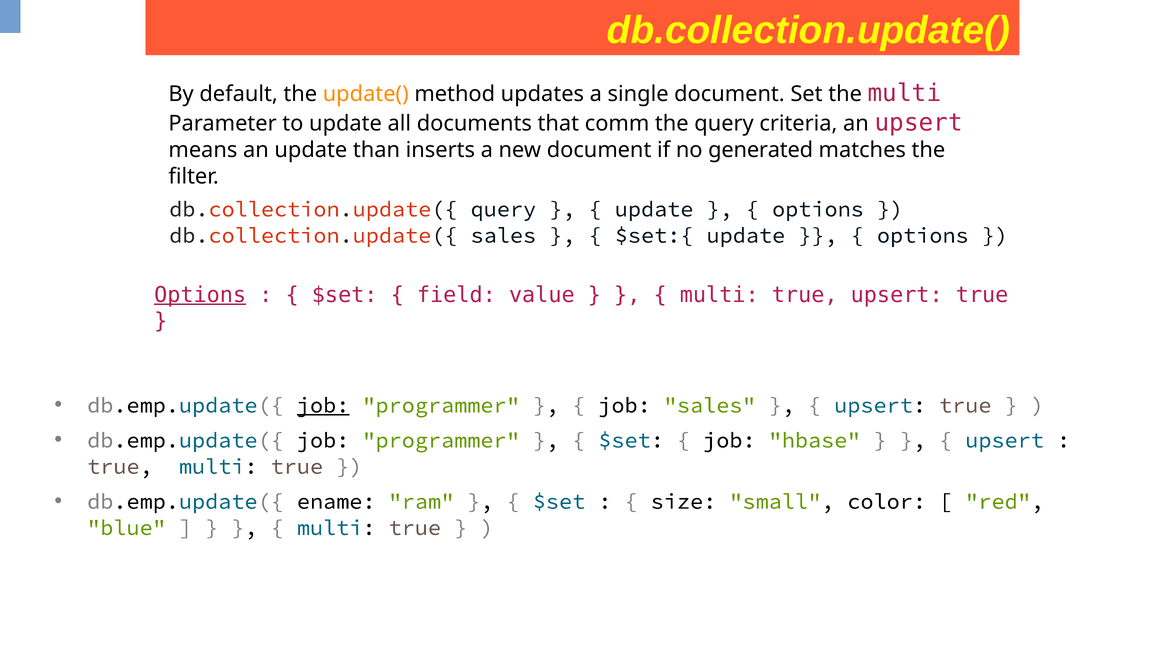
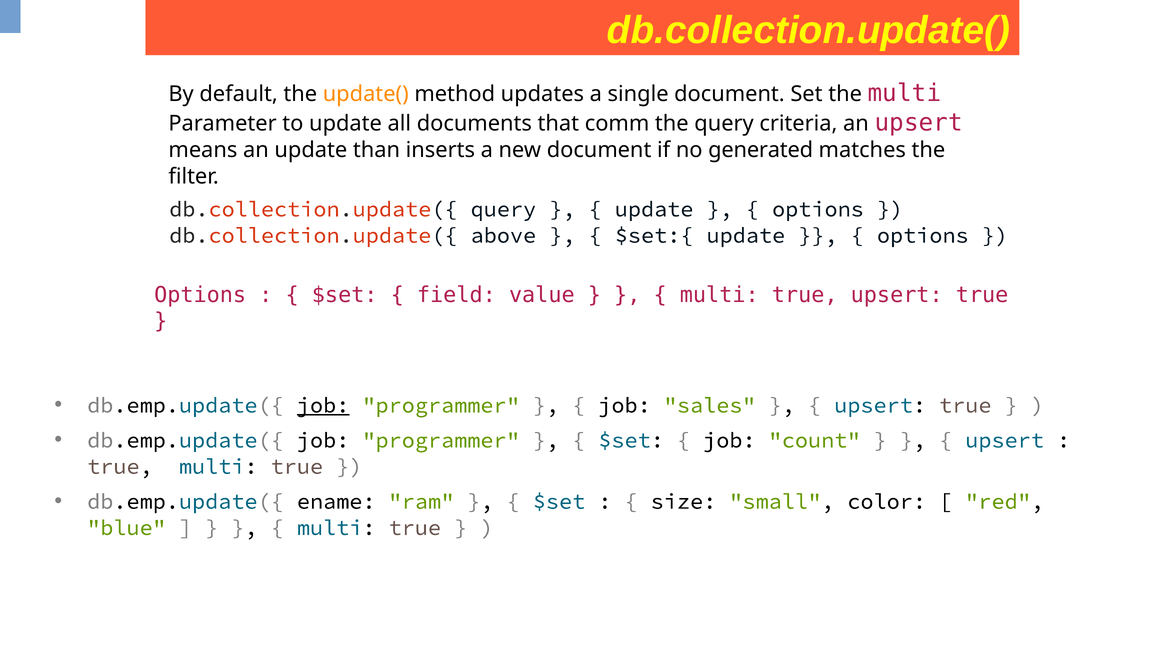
db.collection.update({ sales: sales -> above (503, 235)
Options underline: present -> none (200, 295)
hbase: hbase -> count (815, 440)
